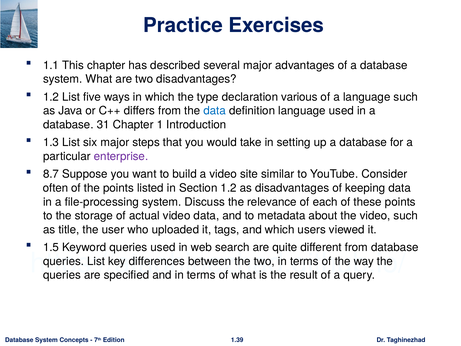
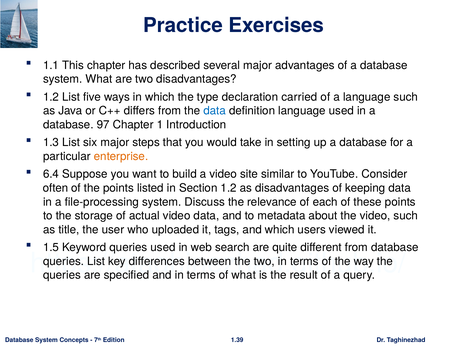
various: various -> carried (299, 97)
31: 31 -> 97 (103, 125)
enterprise colour: purple -> orange (121, 156)
8.7: 8.7 -> 6.4 (51, 174)
